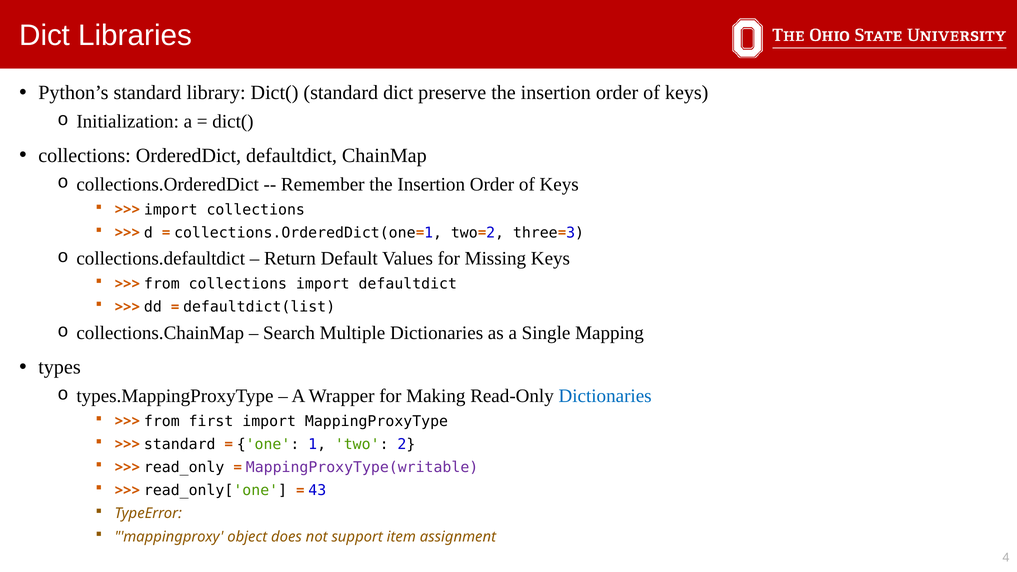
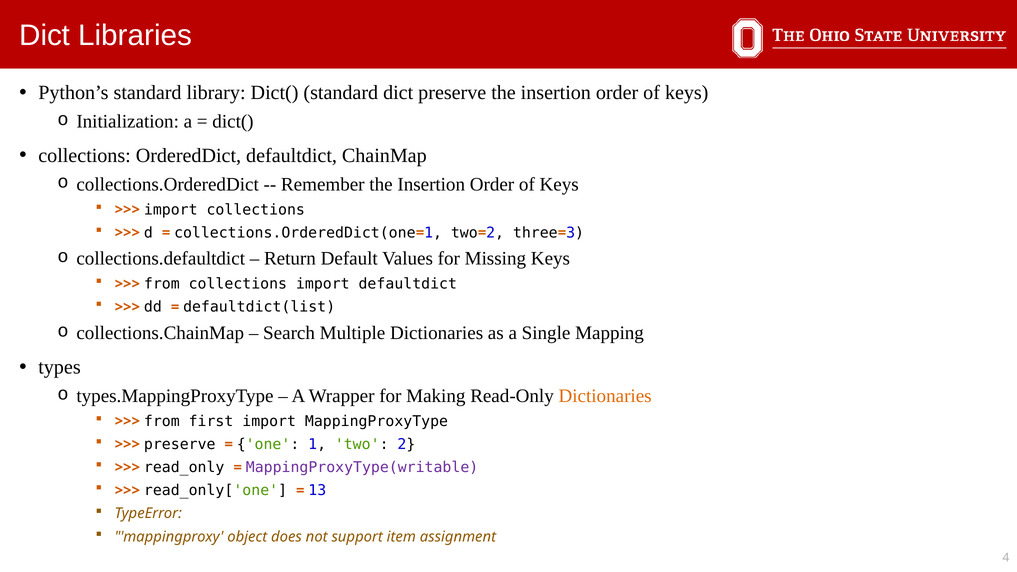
Dictionaries colour: blue -> orange (605, 396)
standard: standard -> preserve (180, 444)
43: 43 -> 13 (317, 491)
